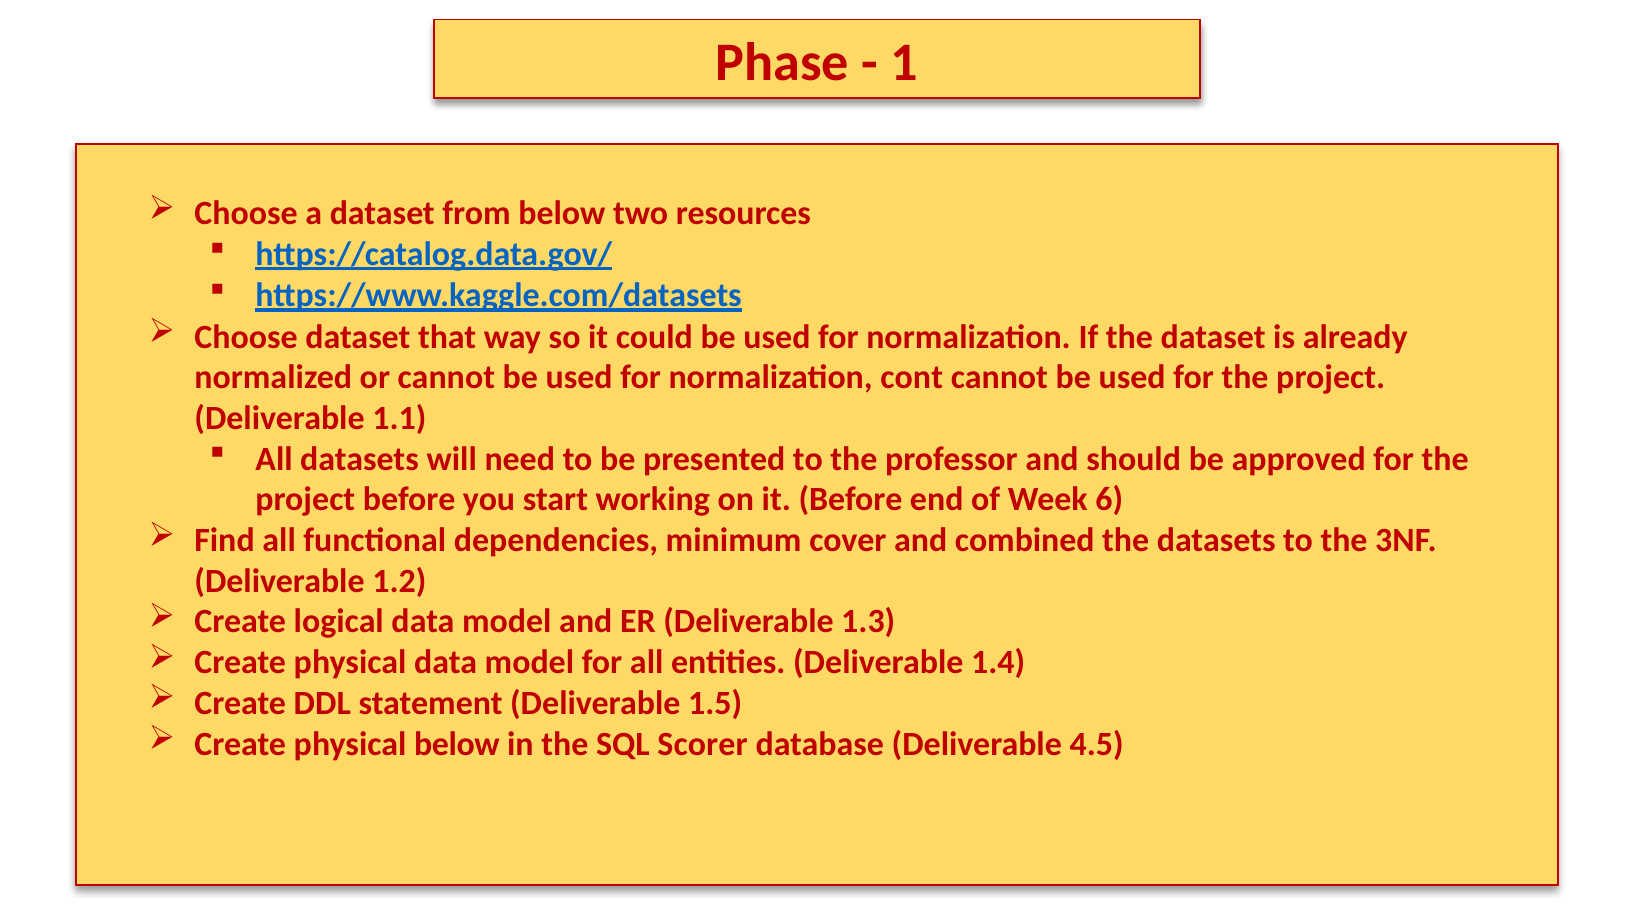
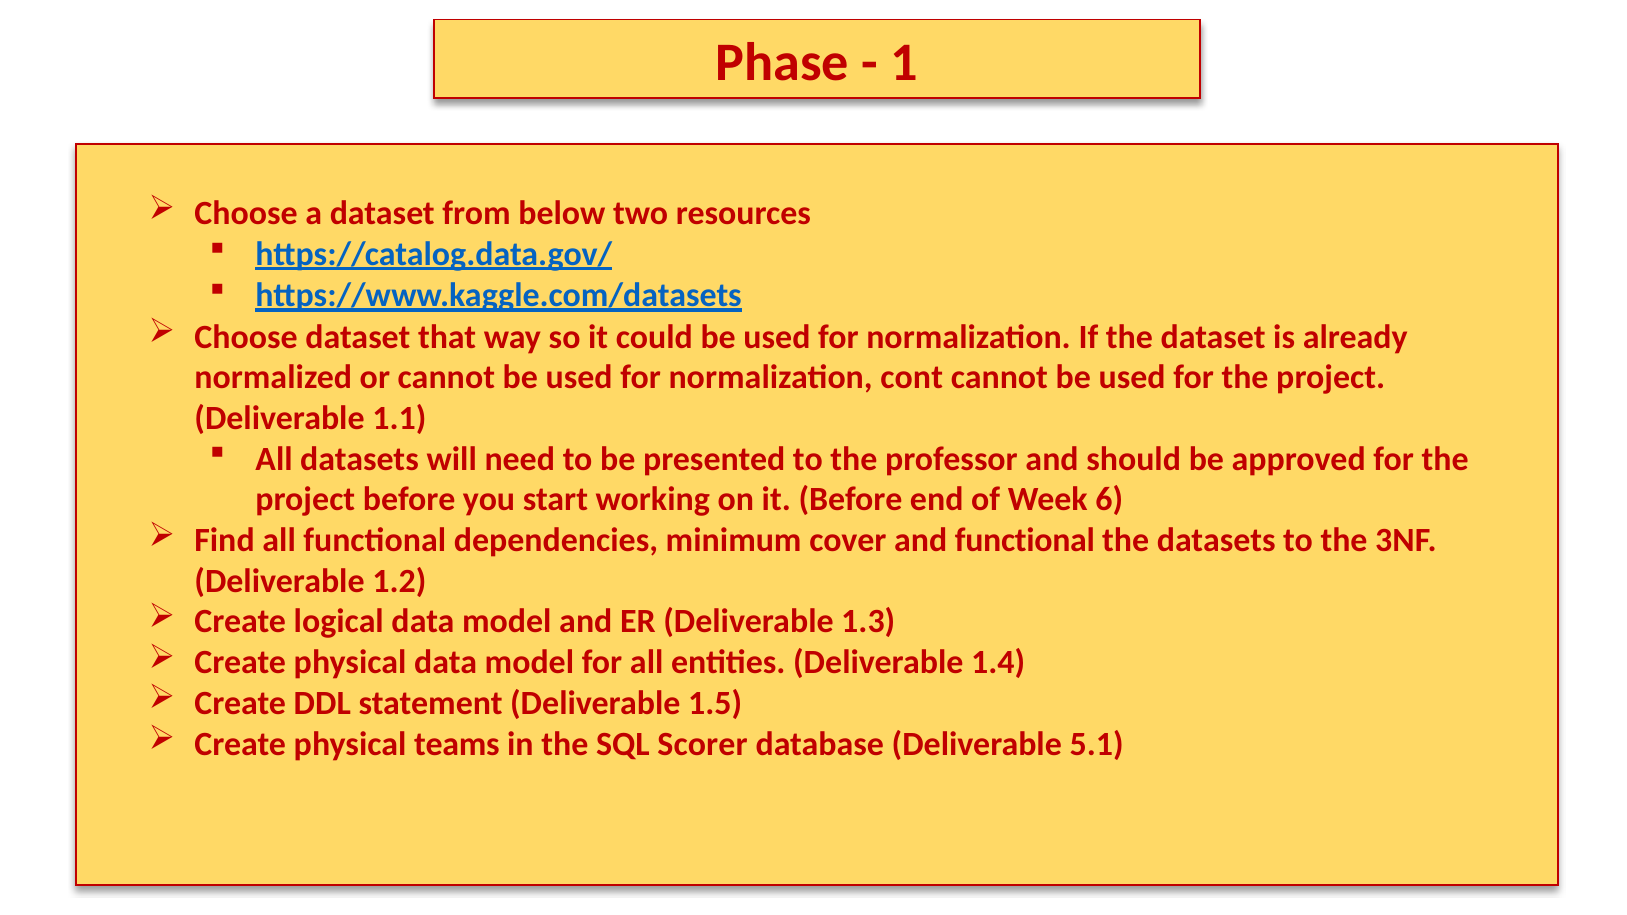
and combined: combined -> functional (1025, 541)
physical below: below -> teams (457, 744)
4.5: 4.5 -> 5.1 (1097, 744)
